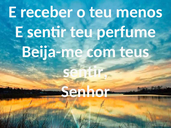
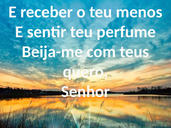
sentir: sentir -> quero (85, 72)
